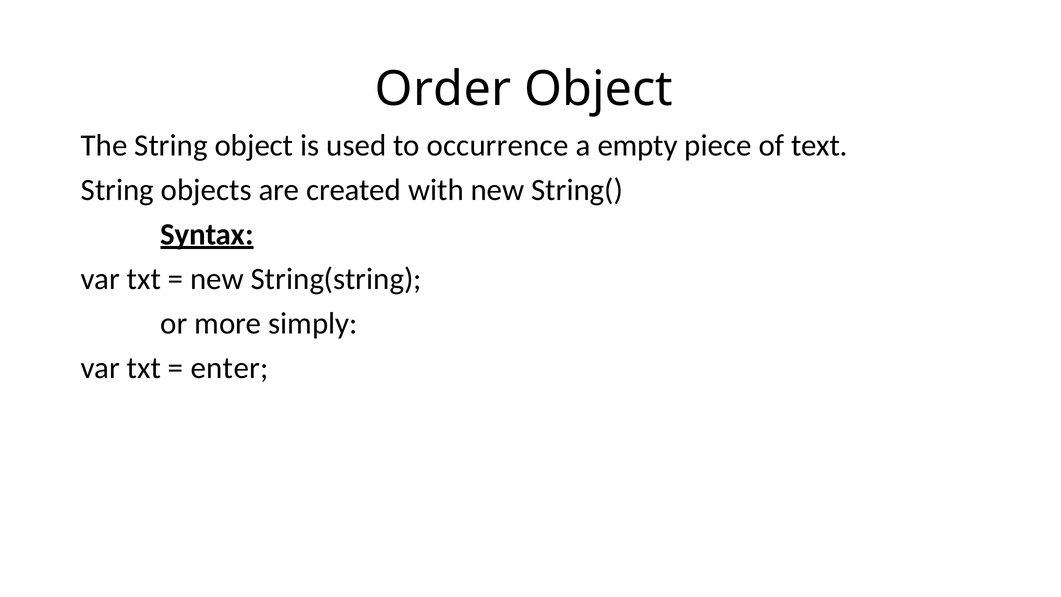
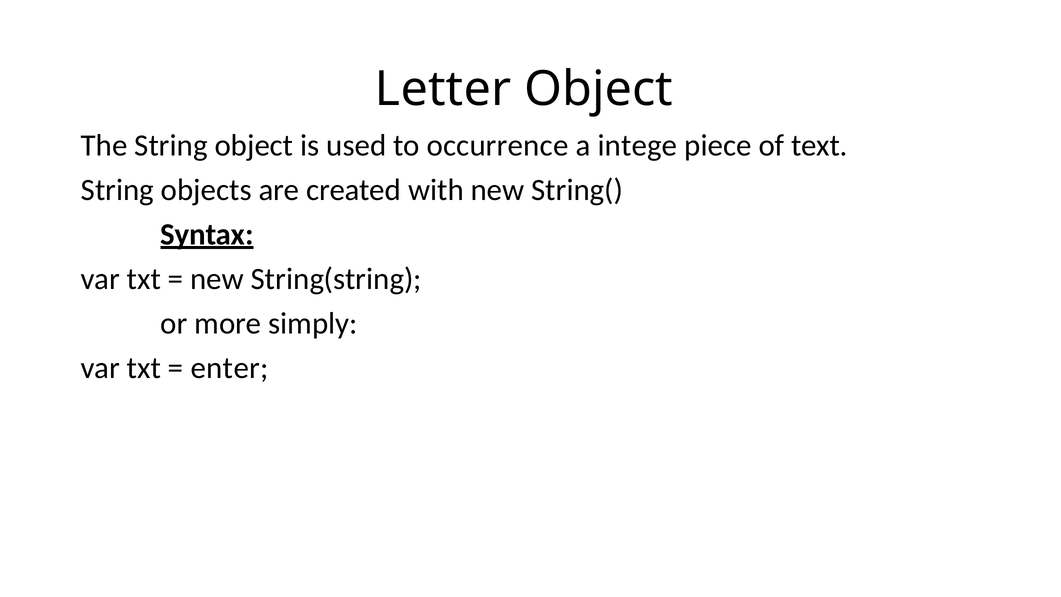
Order: Order -> Letter (443, 89)
empty: empty -> intege (637, 145)
